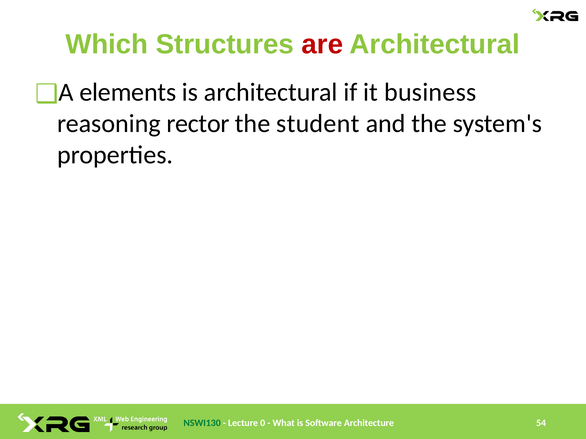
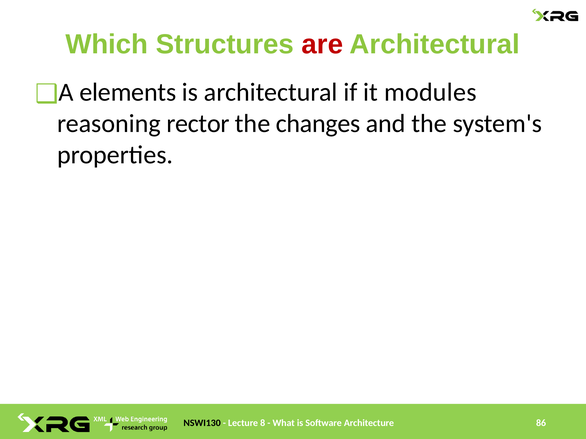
business: business -> modules (430, 93)
student: student -> changes (318, 124)
NSWI130 colour: green -> black (202, 423)
0: 0 -> 8 (263, 423)
54: 54 -> 86 (541, 423)
